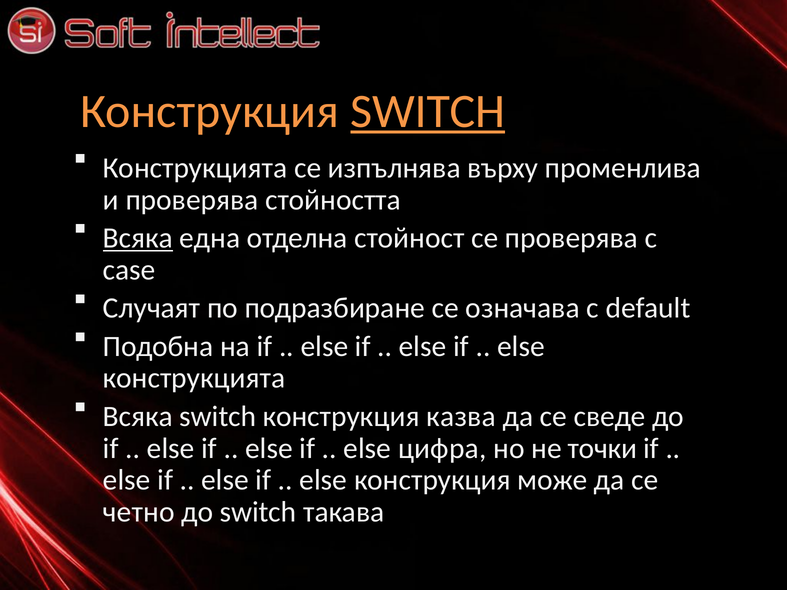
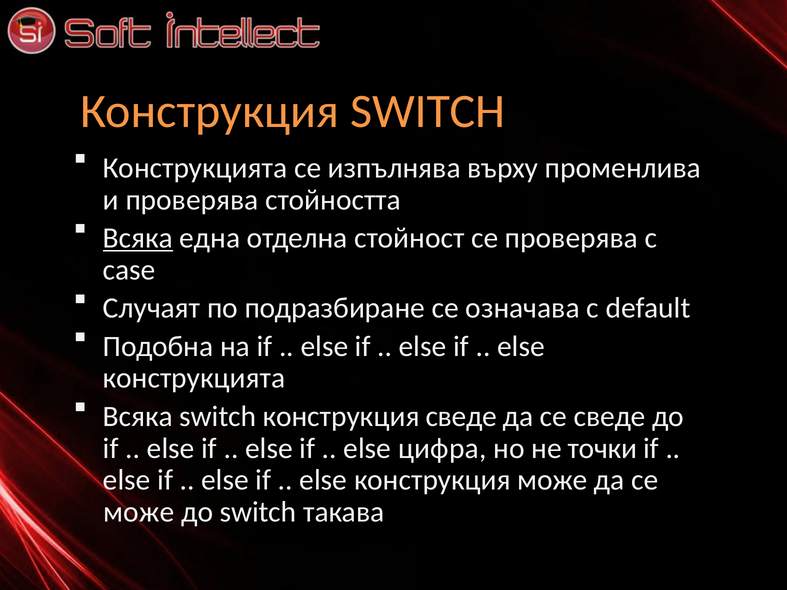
SWITCH underline: present -> none (428, 112)
конструкция казва: казва -> сведе (461, 417)
четно: четно -> може (139, 512)
